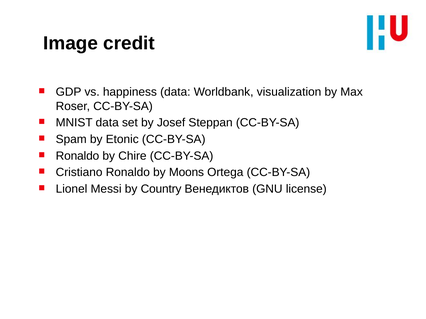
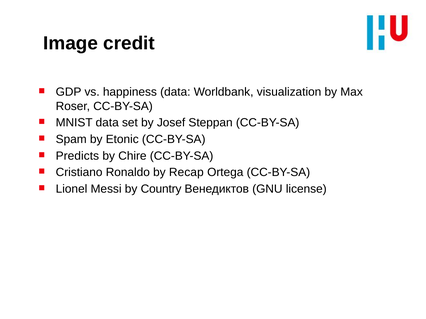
Ronaldo: Ronaldo -> Predicts (77, 156)
Moons: Moons -> Recap (186, 173)
